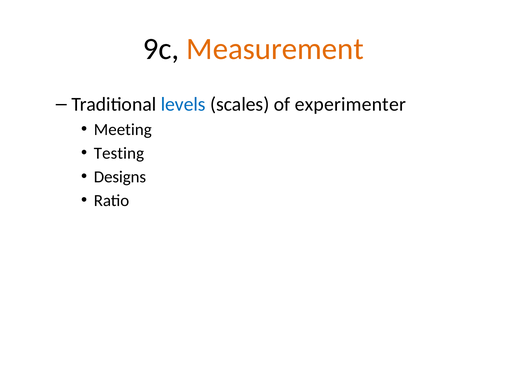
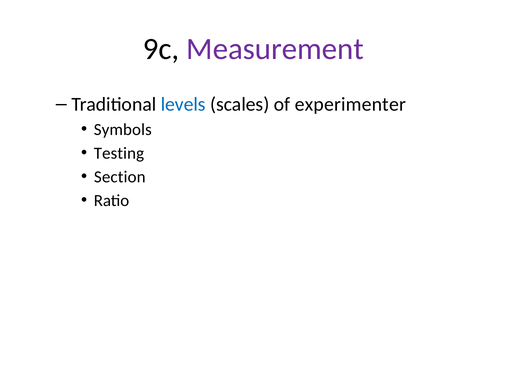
Measurement colour: orange -> purple (275, 49)
Meeting: Meeting -> Symbols (123, 130)
Designs: Designs -> Section (120, 177)
